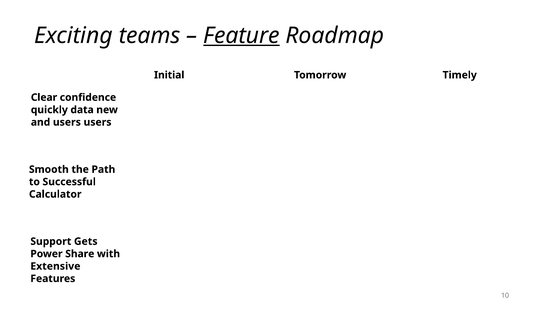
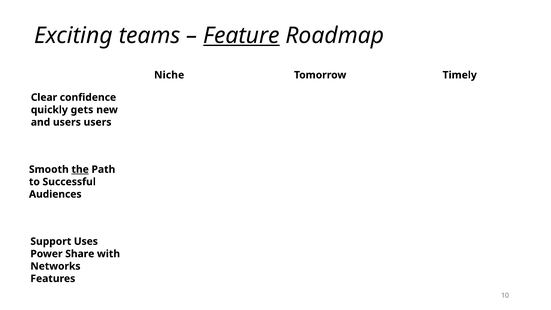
Initial: Initial -> Niche (169, 75)
data: data -> gets (82, 110)
the underline: none -> present (80, 169)
Calculator: Calculator -> Audiences (55, 194)
Gets: Gets -> Uses (86, 241)
Extensive: Extensive -> Networks (55, 266)
